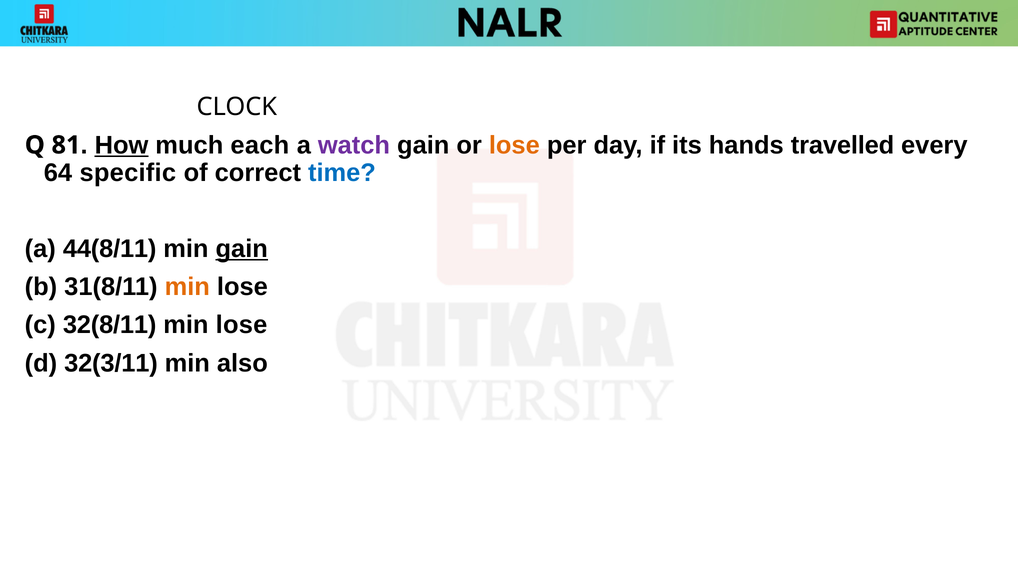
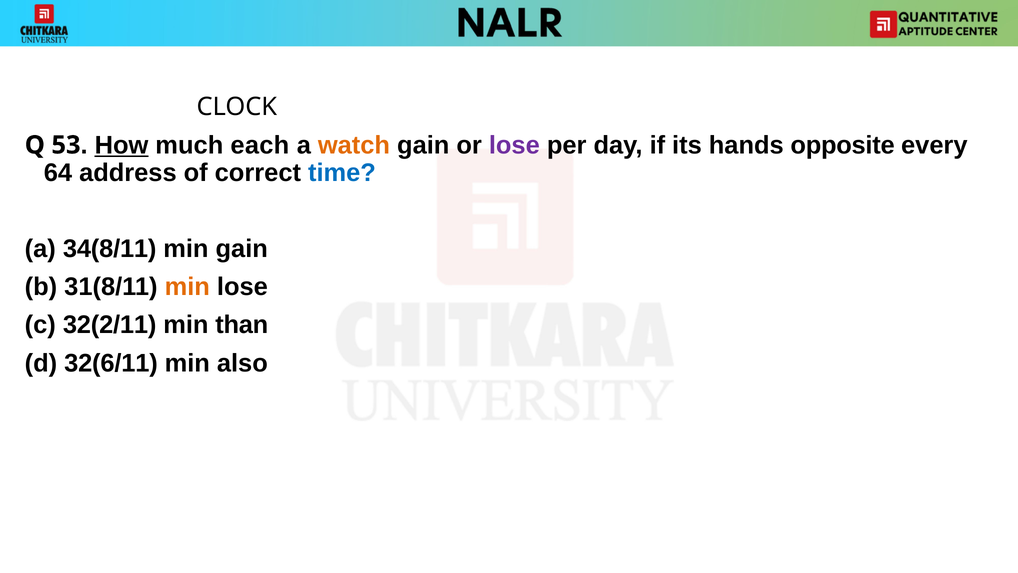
81: 81 -> 53 (66, 145)
watch colour: purple -> orange (354, 145)
lose colour: orange -> purple (514, 145)
travelled: travelled -> opposite (843, 145)
specific: specific -> address (128, 172)
44(8/11: 44(8/11 -> 34(8/11 (110, 249)
gain underline: present -> none (242, 249)
32(8/11: 32(8/11 -> 32(2/11 (110, 325)
lose: lose -> than (242, 325)
32(3/11: 32(3/11 -> 32(6/11 (111, 363)
